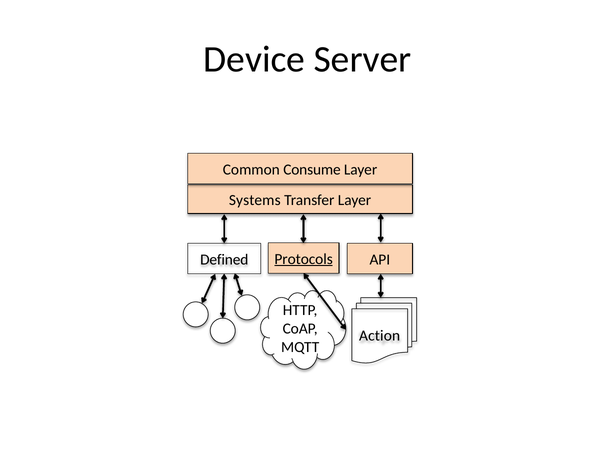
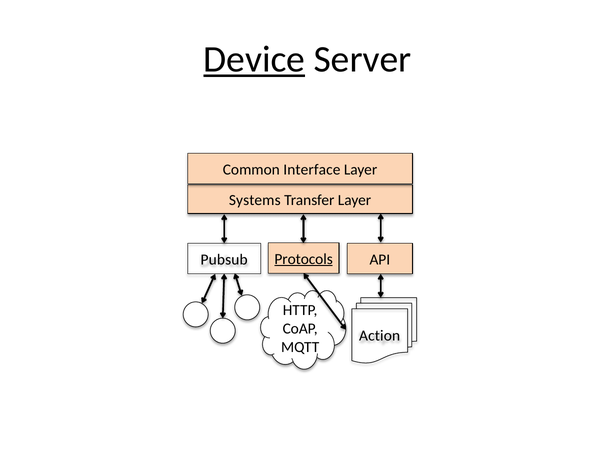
Device underline: none -> present (254, 60)
Consume: Consume -> Interface (312, 170)
Defined: Defined -> Pubsub (224, 260)
